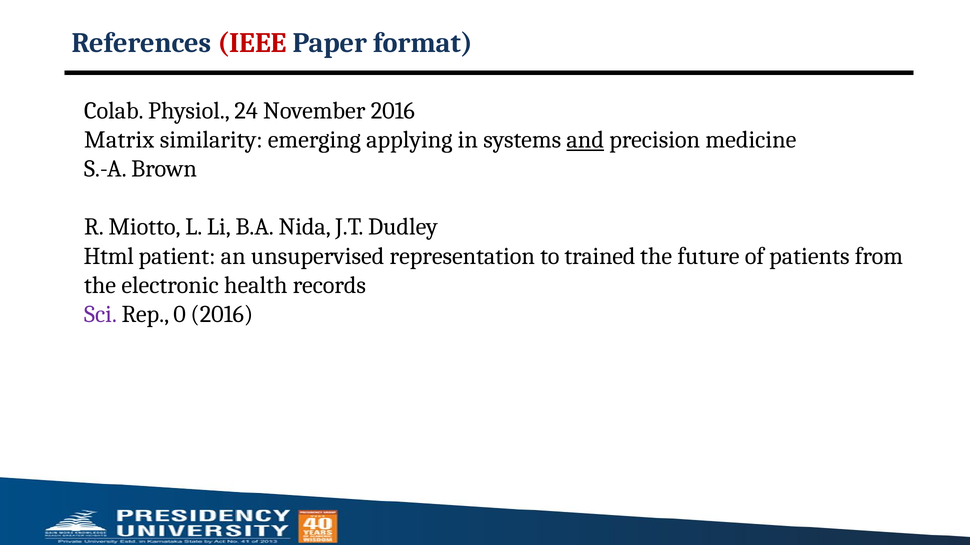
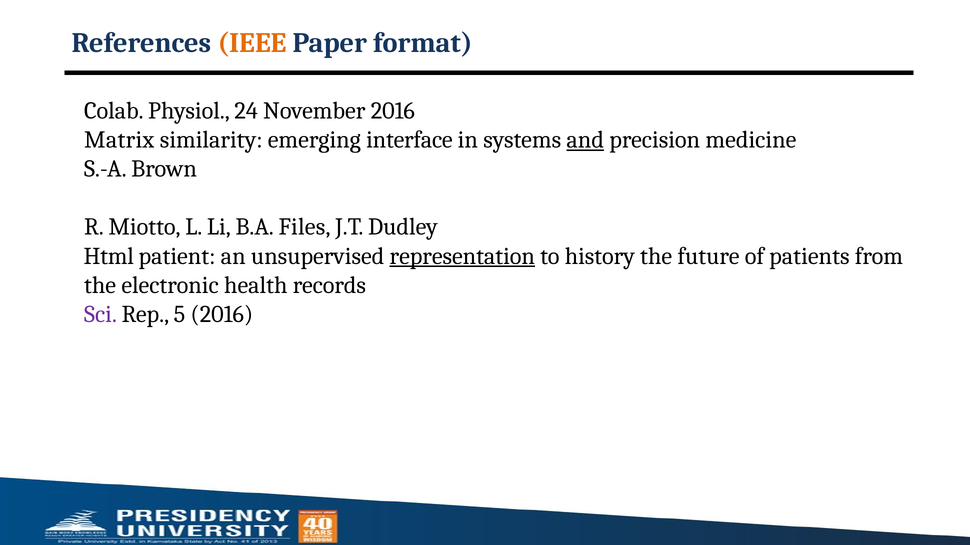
IEEE colour: red -> orange (252, 43)
applying: applying -> interface (409, 140)
Nida: Nida -> Files (305, 227)
representation underline: none -> present (462, 256)
trained: trained -> history (600, 256)
0: 0 -> 5 (180, 315)
